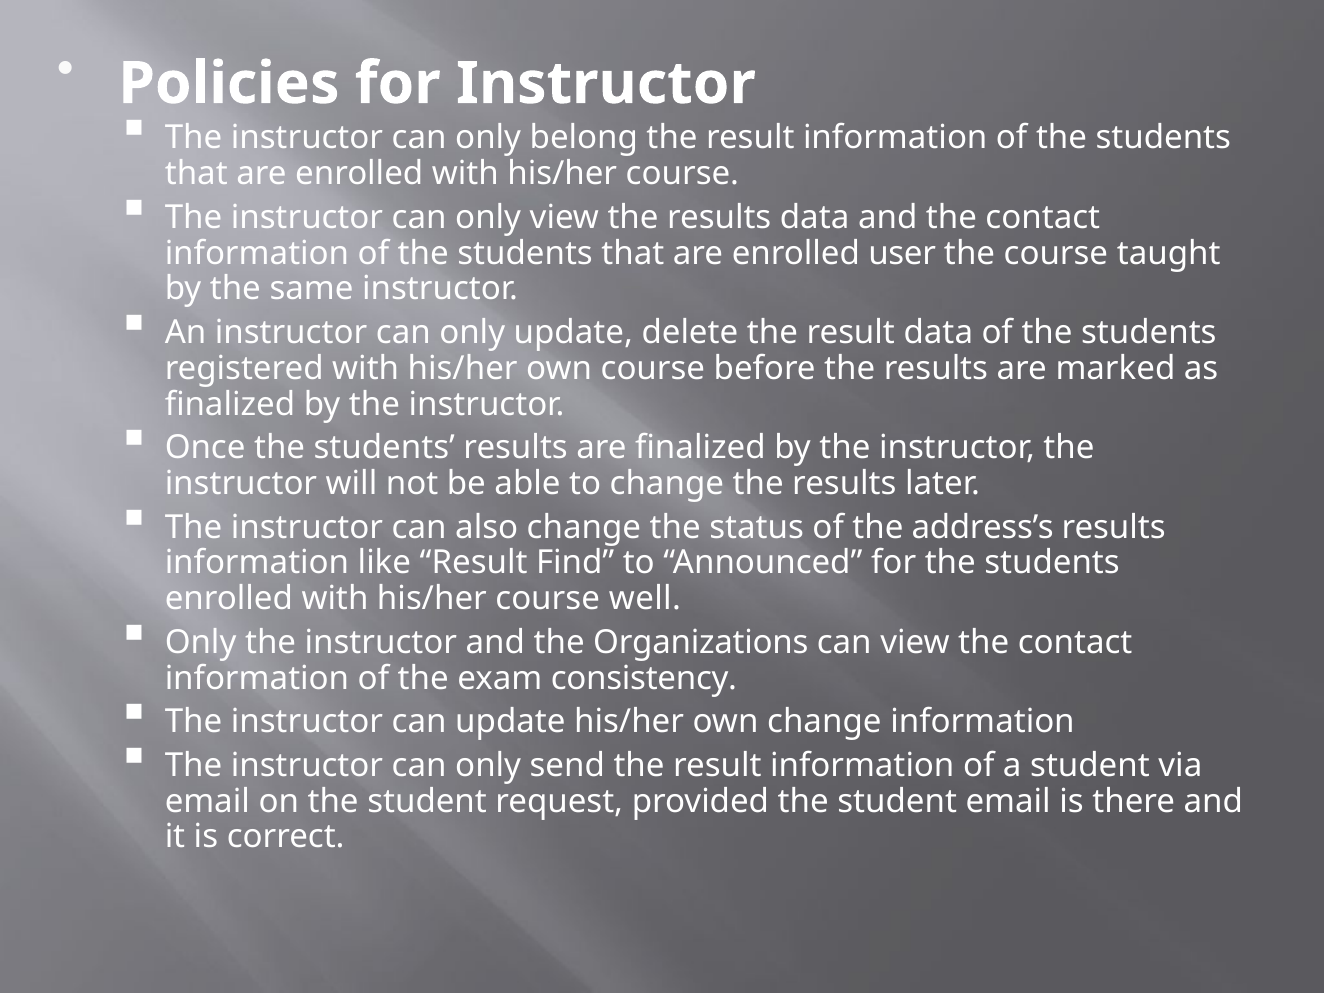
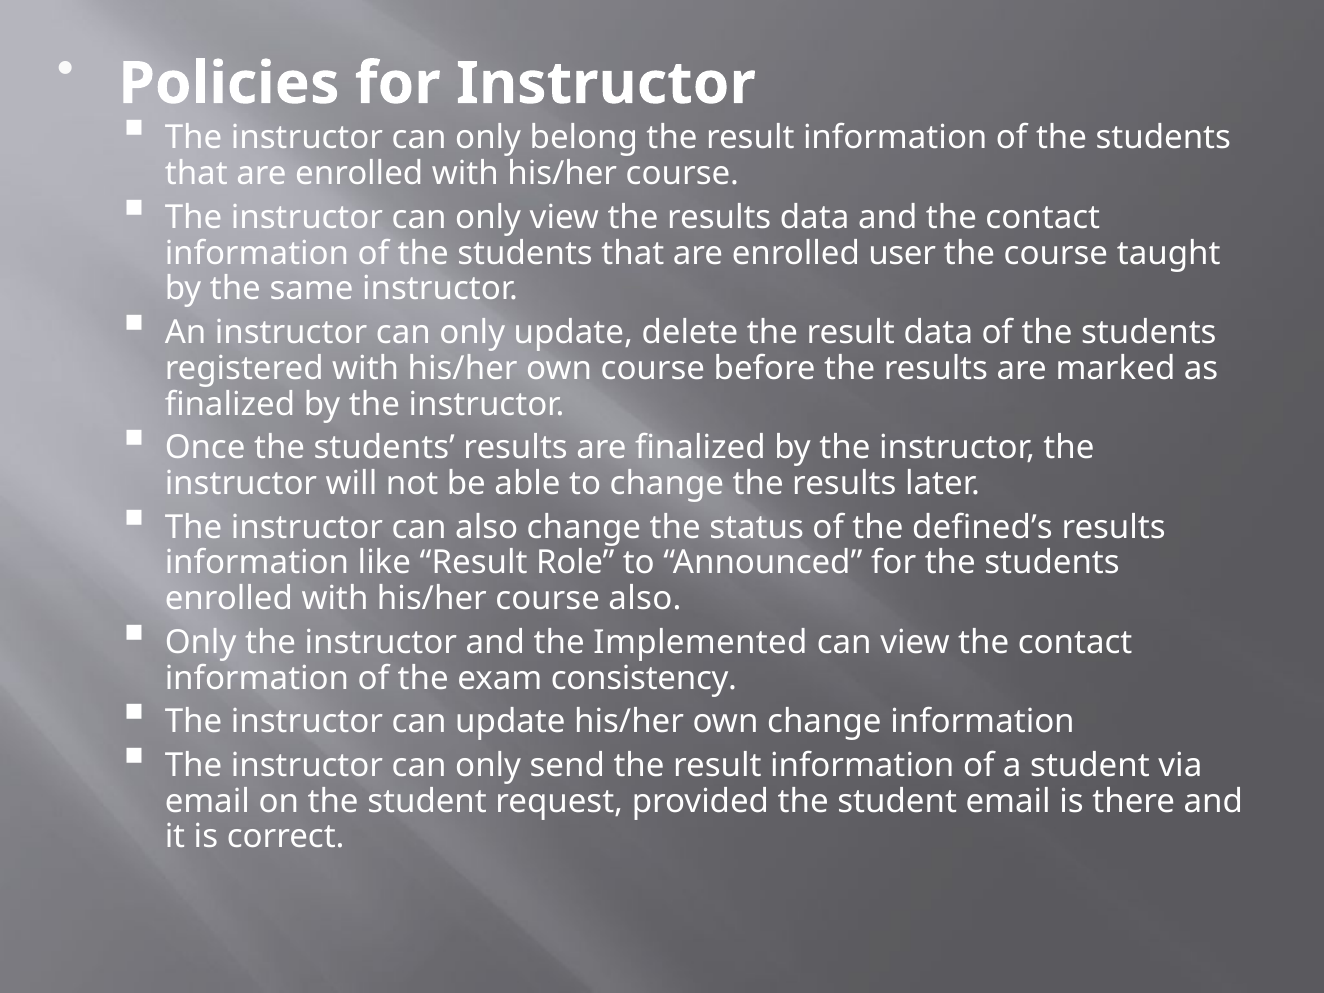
address’s: address’s -> defined’s (982, 527)
Find: Find -> Role (575, 563)
course well: well -> also (645, 599)
Organizations: Organizations -> Implemented (701, 642)
